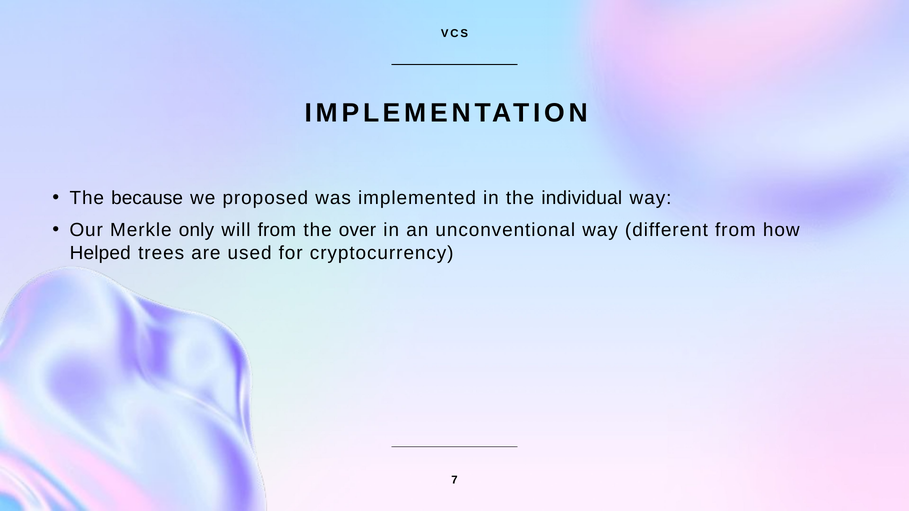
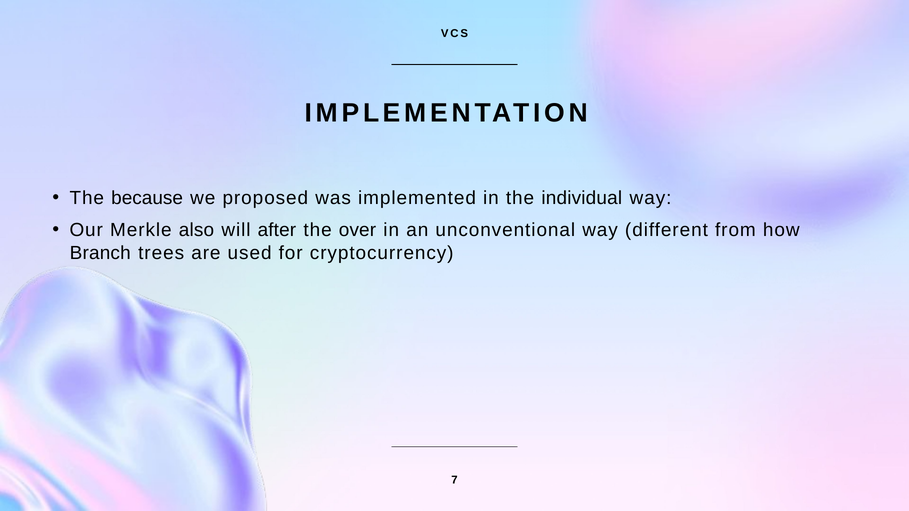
only: only -> also (196, 230)
will from: from -> after (277, 230)
Helped: Helped -> Branch (100, 253)
